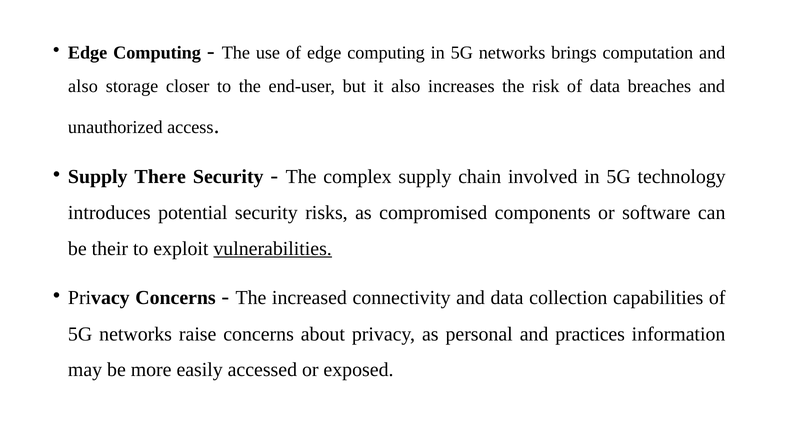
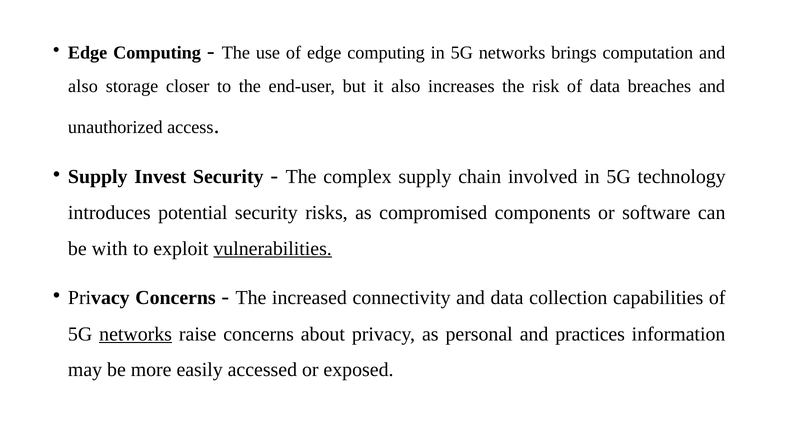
There: There -> Invest (160, 177)
their: their -> with (110, 249)
networks underline: none -> present (136, 335)
